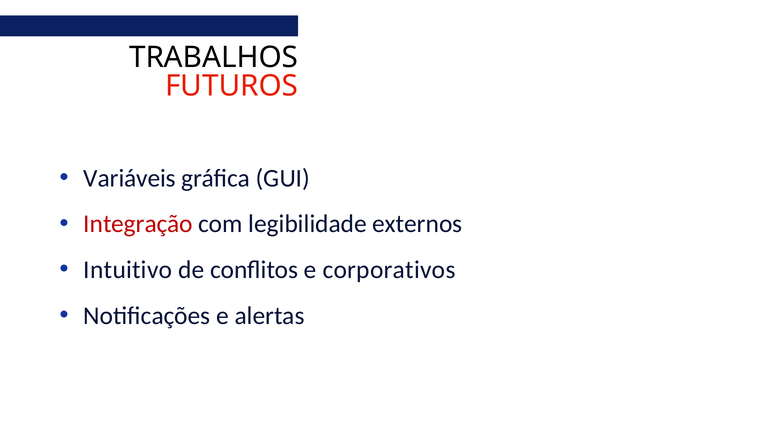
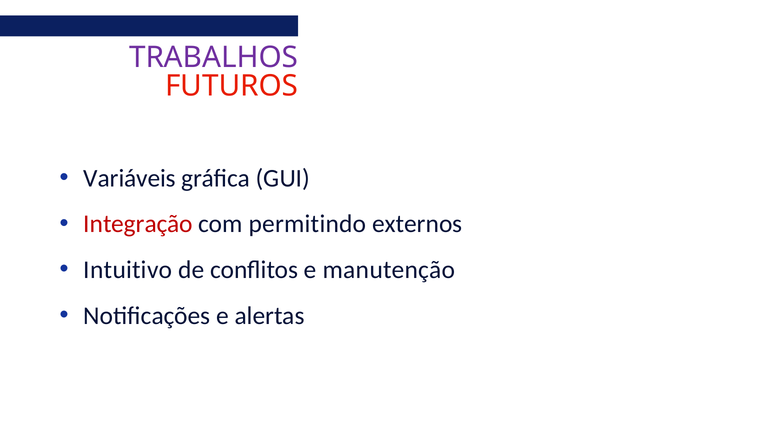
TRABALHOS colour: black -> purple (214, 58)
legibilidade: legibilidade -> permitindo (307, 224)
corporativos: corporativos -> manutenção (389, 270)
